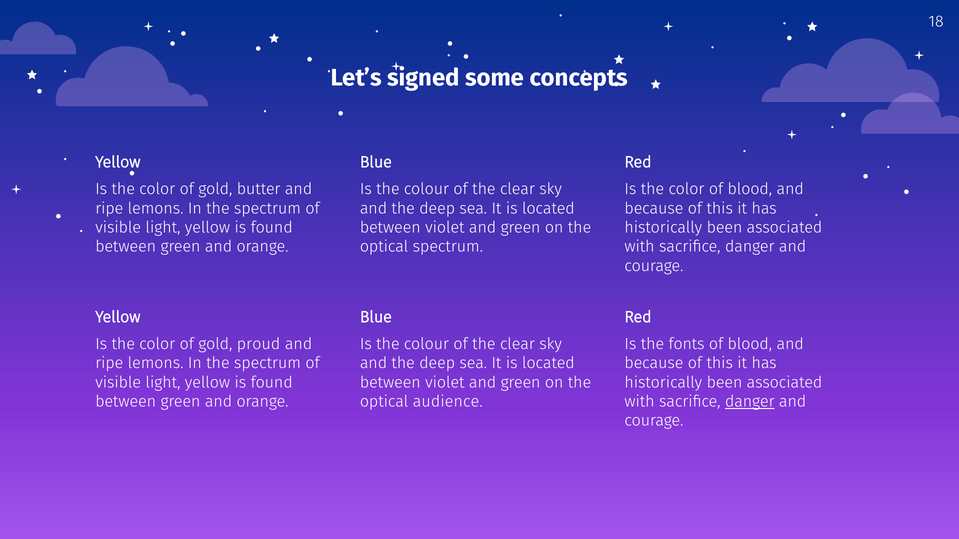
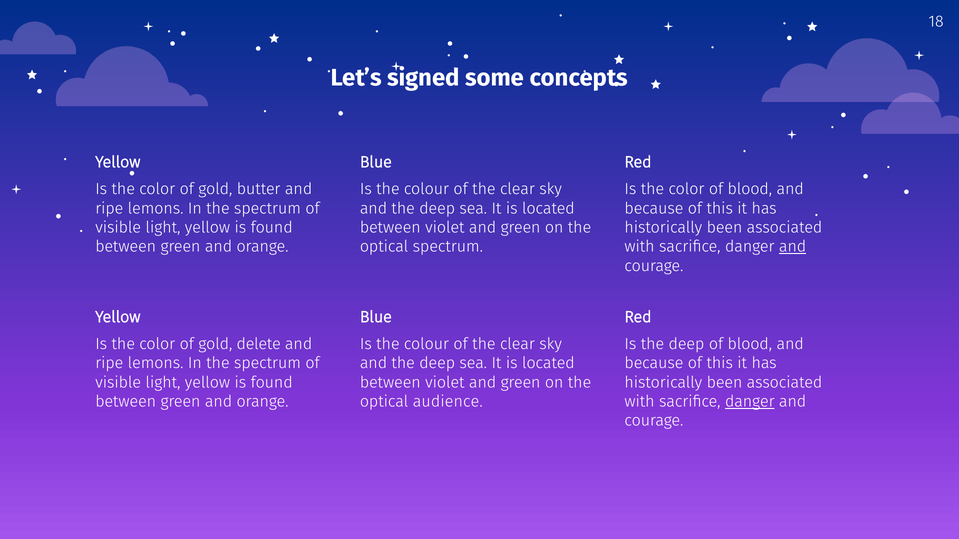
and underline: none -> present (793, 247)
proud: proud -> delete (259, 344)
Is the fonts: fonts -> deep (686, 344)
